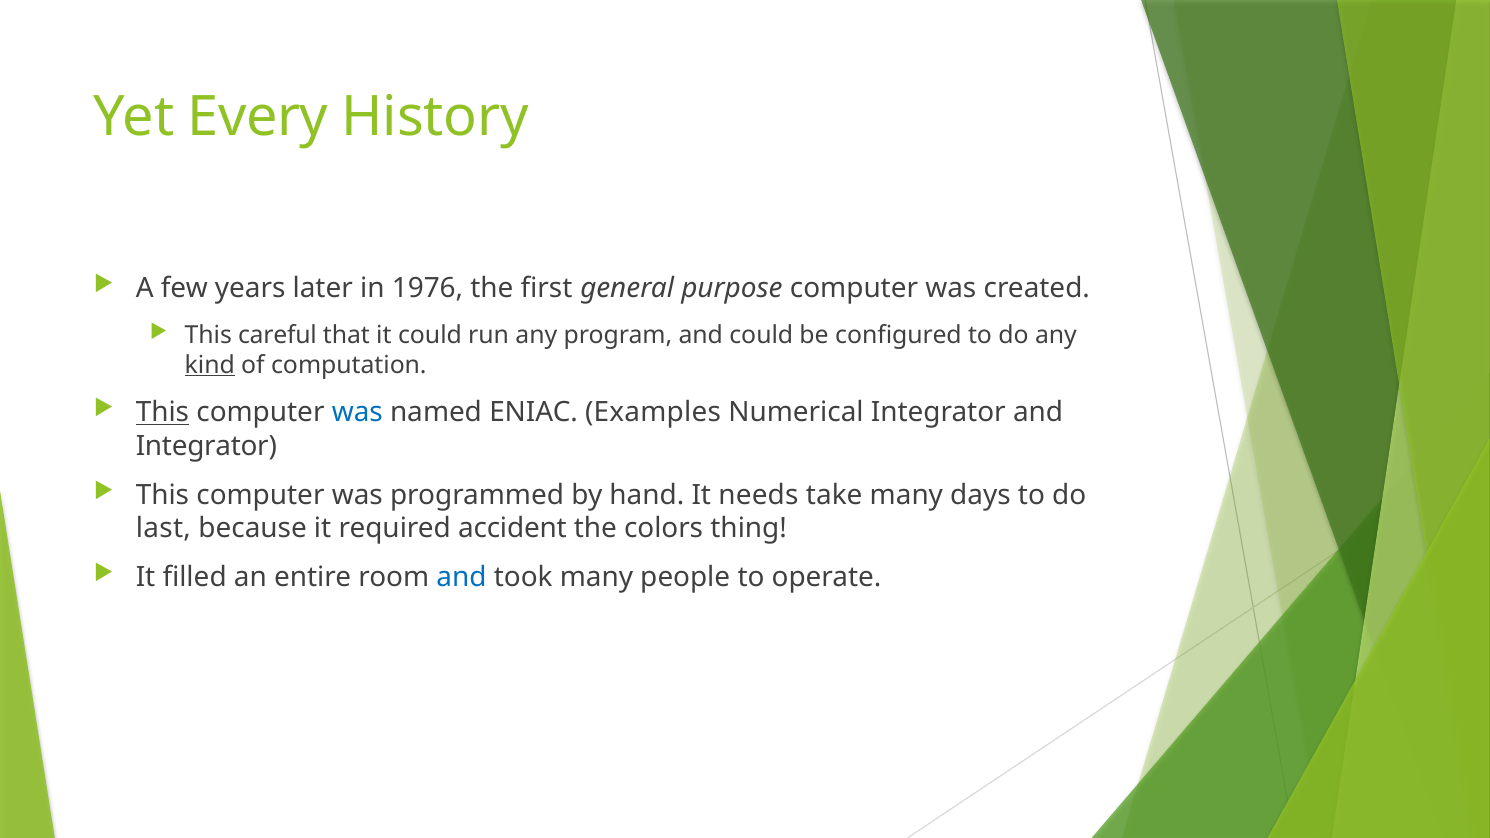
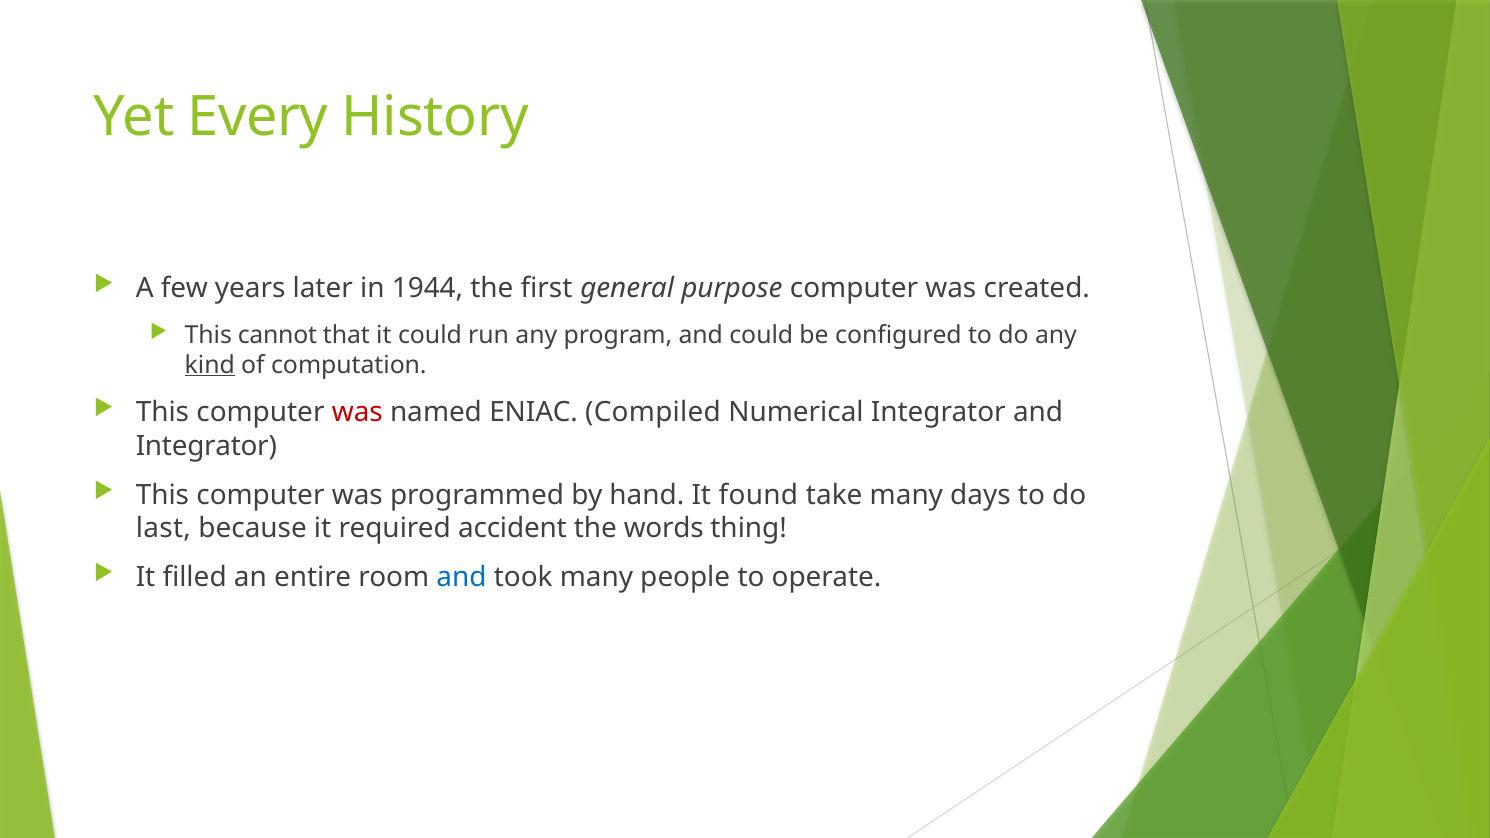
1976: 1976 -> 1944 (427, 288)
careful: careful -> cannot (277, 335)
This underline: present -> none (162, 413)
was colour: blue -> red (357, 413)
Examples: Examples -> Compiled (653, 413)
needs: needs -> found (758, 495)
colors: colors -> words (664, 529)
